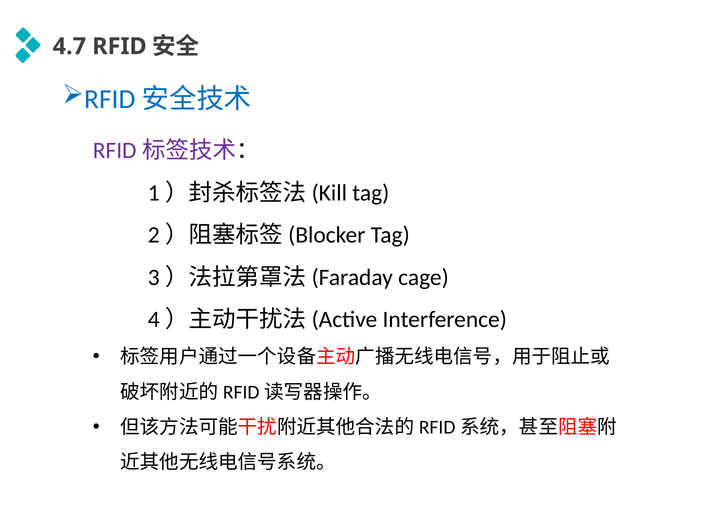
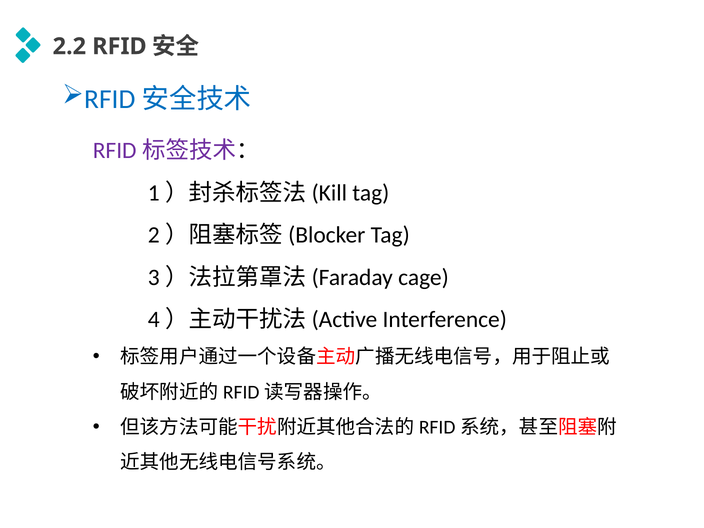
4.7: 4.7 -> 2.2 (69, 46)
